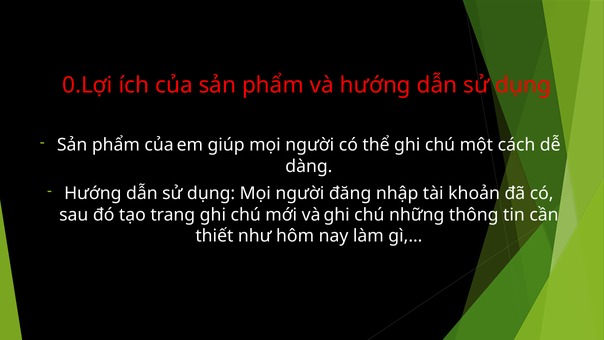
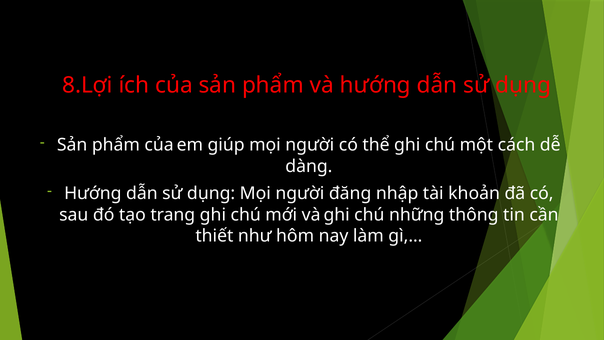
0.Lợi: 0.Lợi -> 8.Lợi (87, 85)
